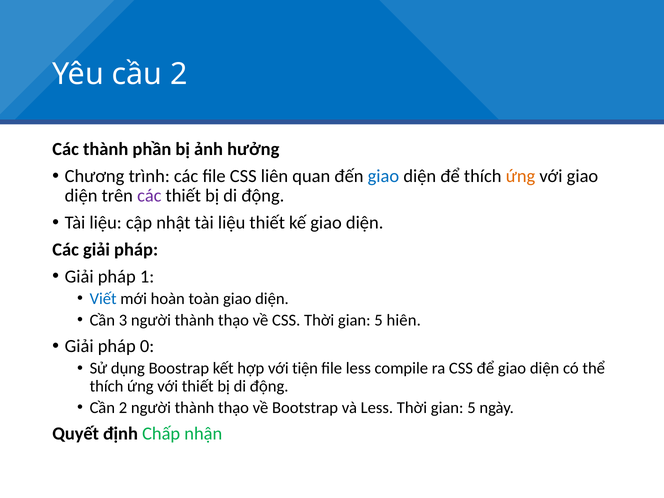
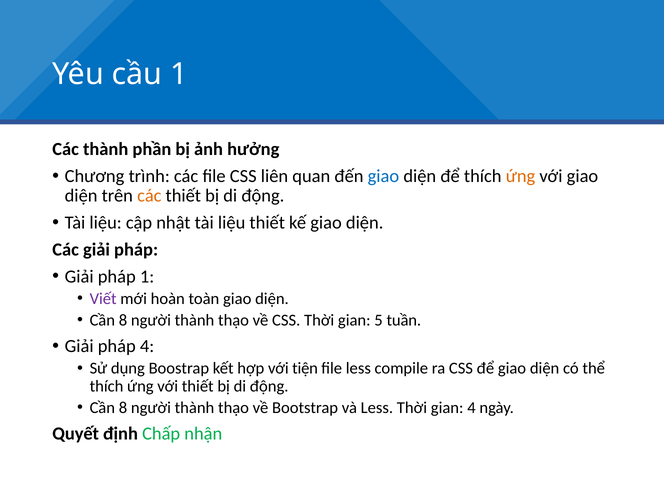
cầu 2: 2 -> 1 (179, 74)
các colour: purple -> orange (149, 196)
Viết colour: blue -> purple (103, 299)
3: 3 -> 8 (123, 320)
hiên: hiên -> tuần (404, 320)
pháp 0: 0 -> 4 (147, 346)
2: 2 -> 8 (123, 408)
Less Thời gian 5: 5 -> 4 (471, 408)
